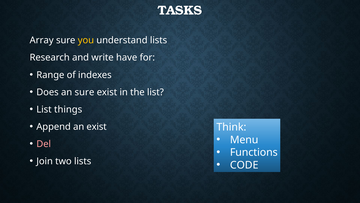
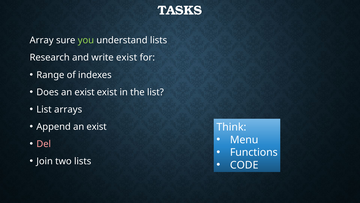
you colour: yellow -> light green (86, 40)
write have: have -> exist (127, 57)
Does an sure: sure -> exist (85, 92)
things: things -> arrays (68, 109)
